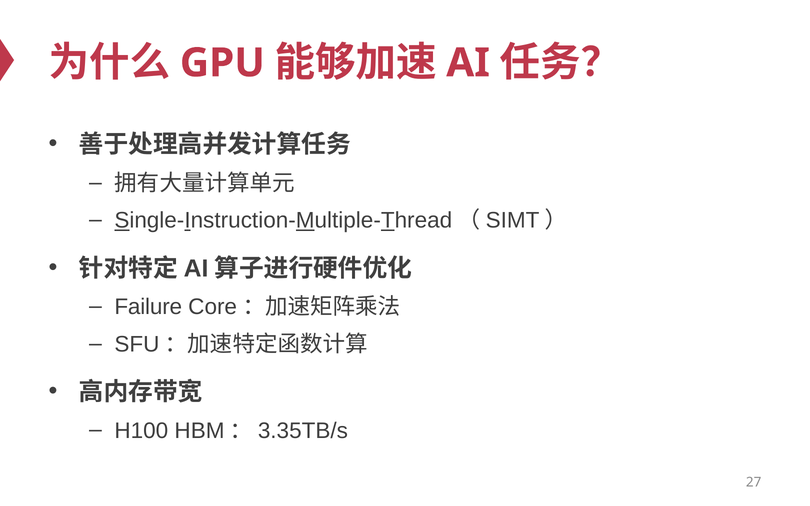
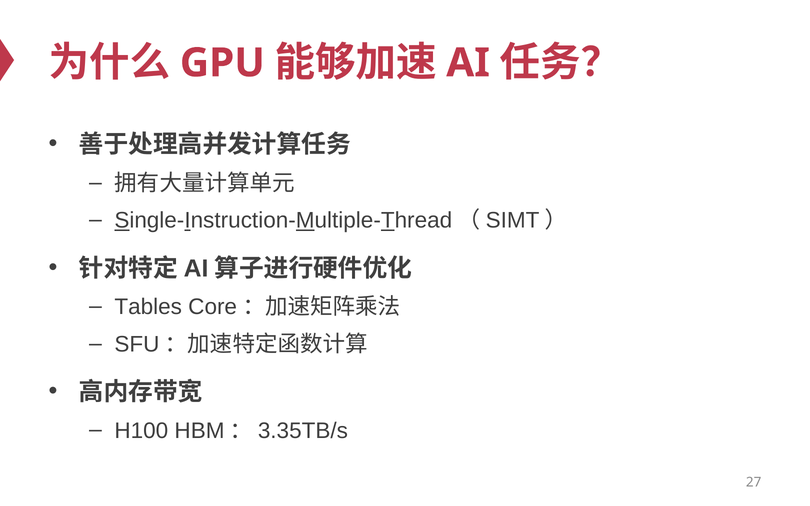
Failure: Failure -> Tables (148, 307)
